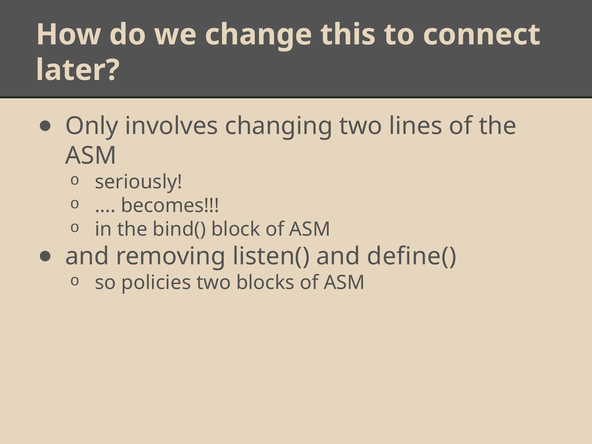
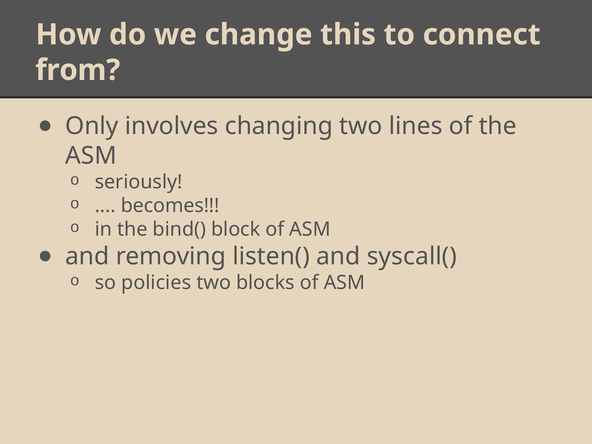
later: later -> from (78, 70)
define(: define( -> syscall( (412, 256)
